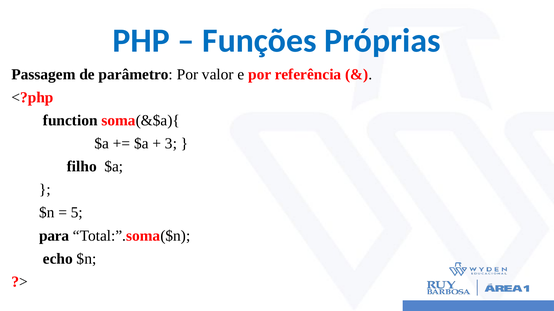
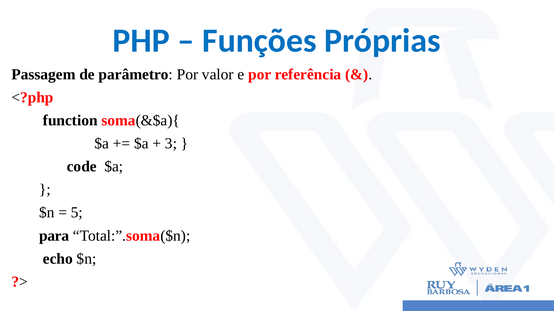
filho: filho -> code (82, 167)
